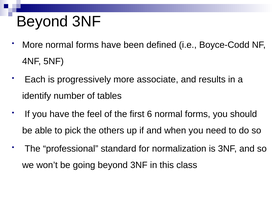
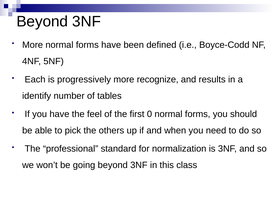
associate: associate -> recognize (158, 80)
6: 6 -> 0 (149, 114)
